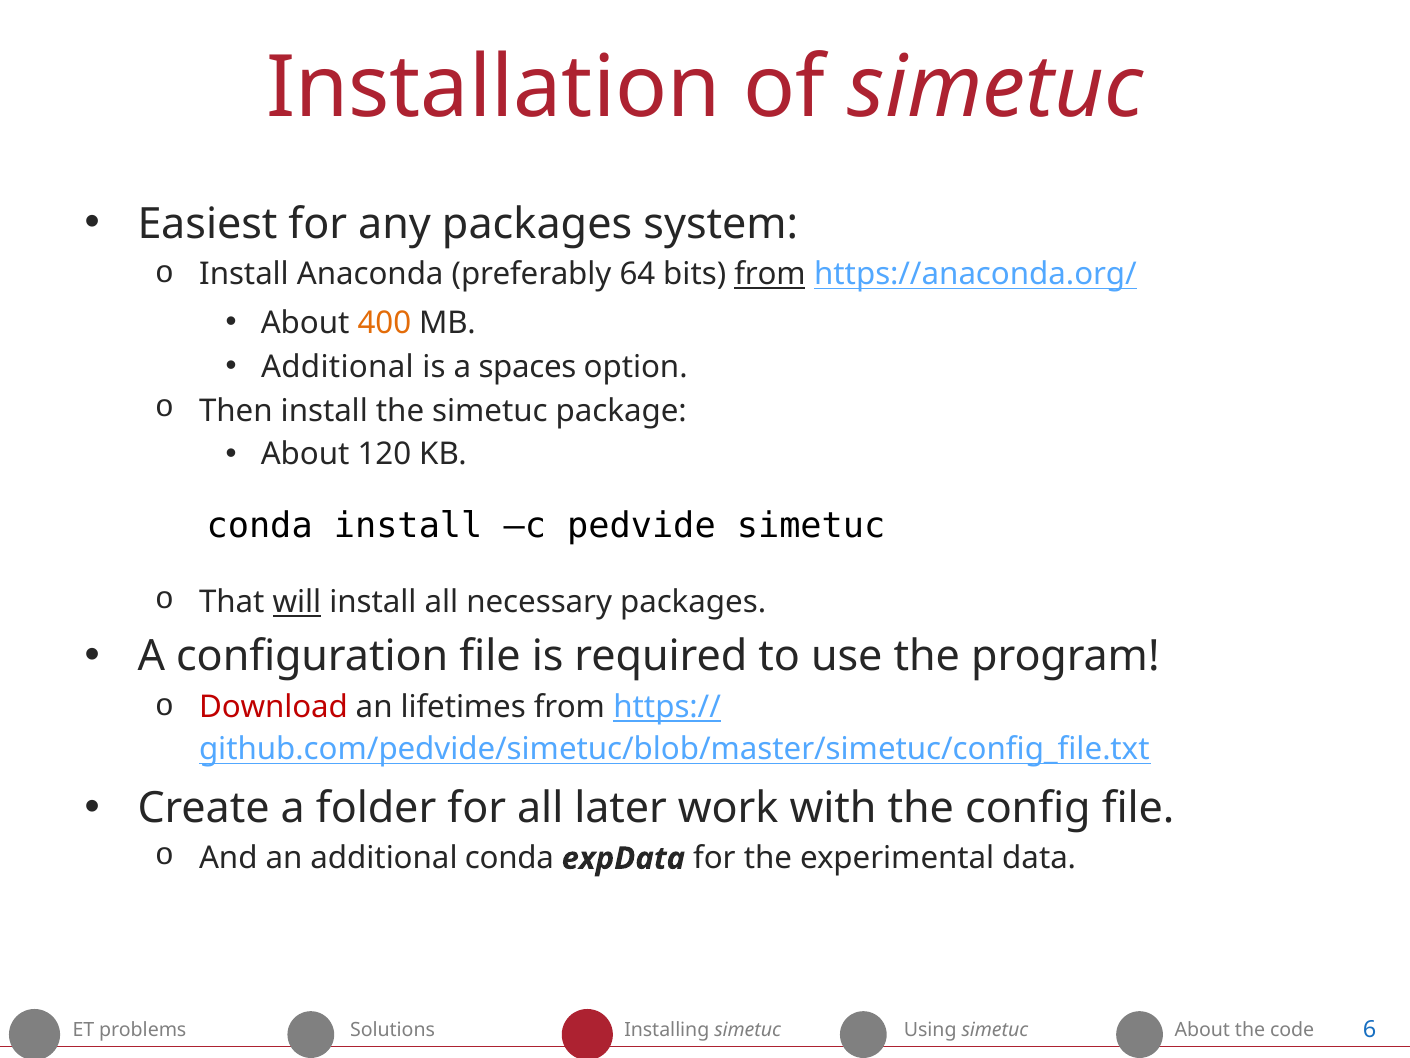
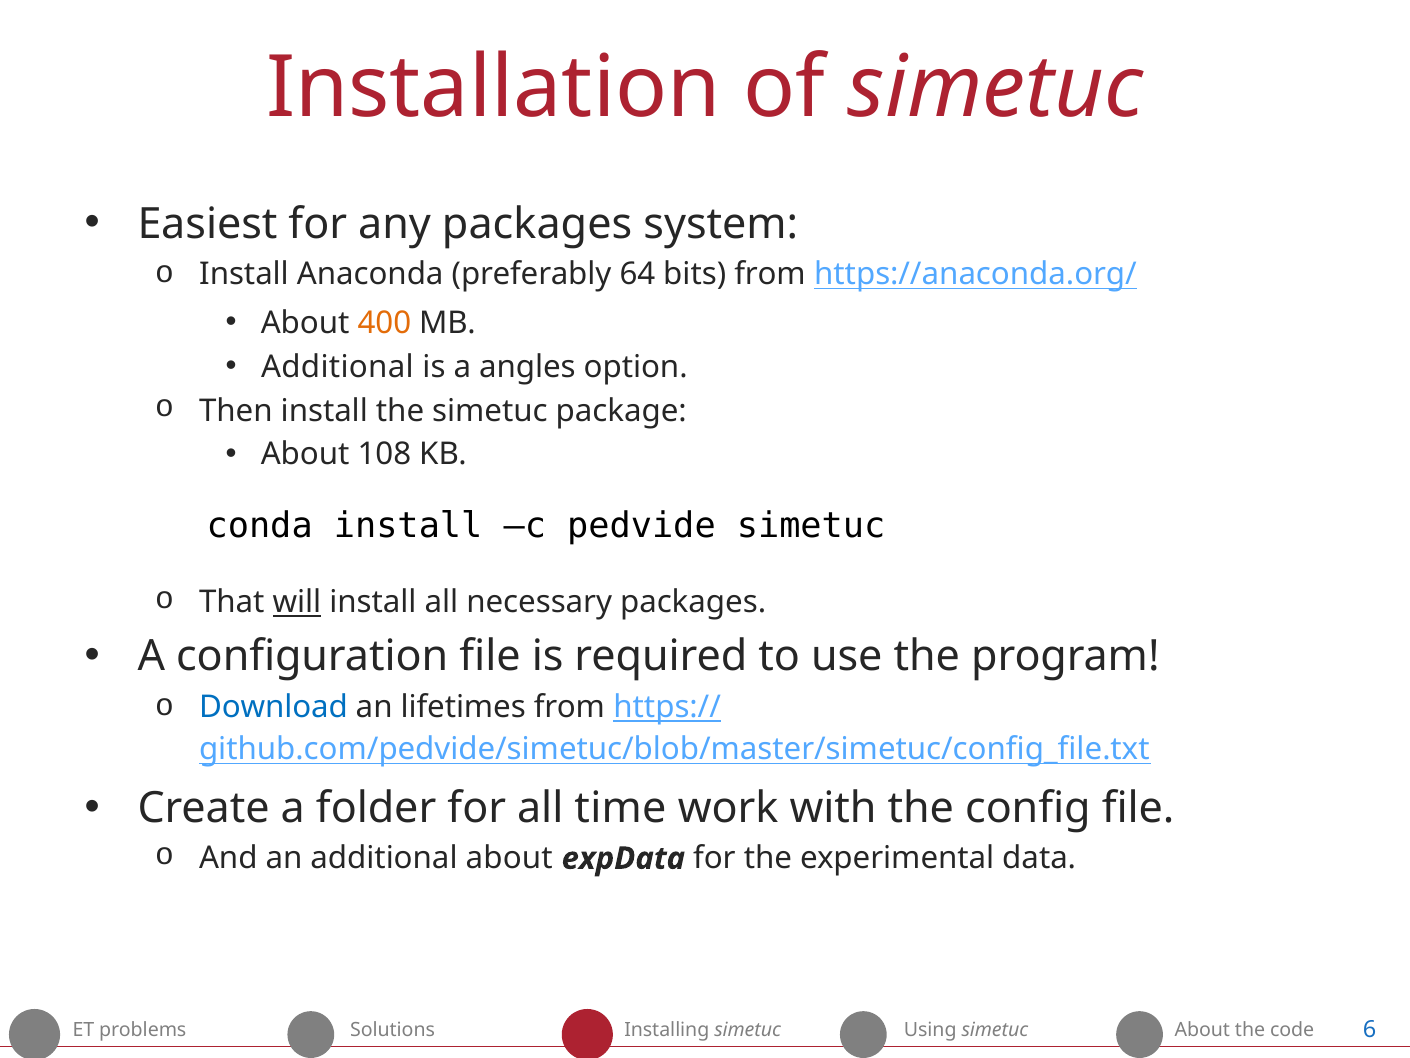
from underline: present -> none (770, 274)
spaces: spaces -> angles (527, 367)
120: 120 -> 108 (384, 454)
Download colour: red -> blue (274, 706)
later: later -> time (620, 808)
additional conda: conda -> about (509, 858)
